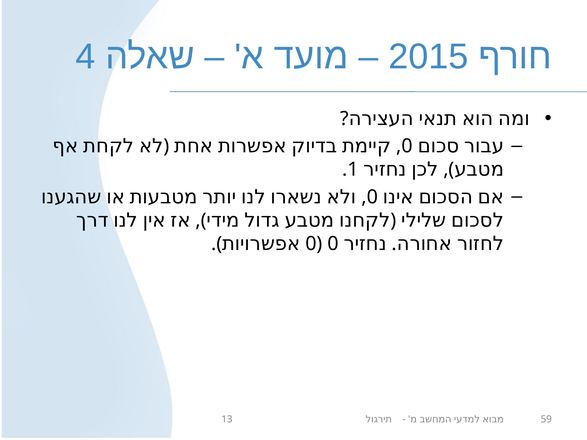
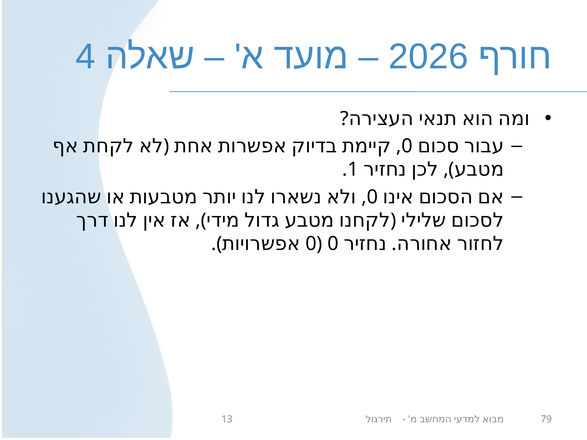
2015: 2015 -> 2026 (428, 57)
59: 59 -> 79 (546, 420)
